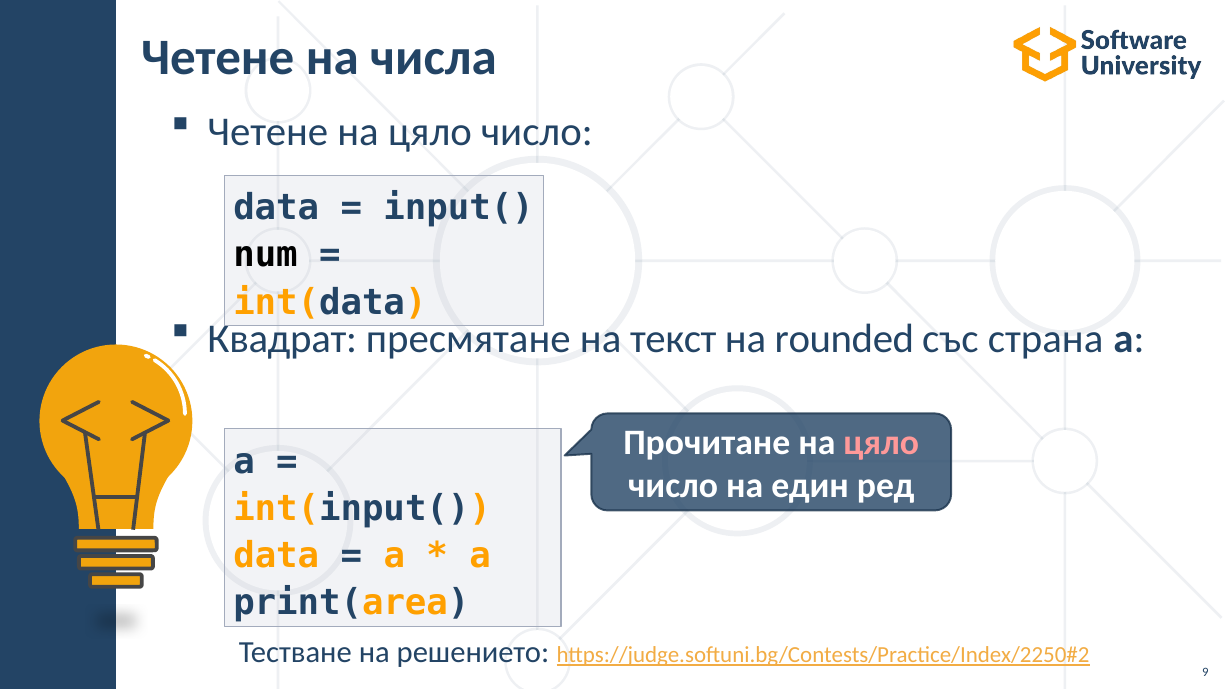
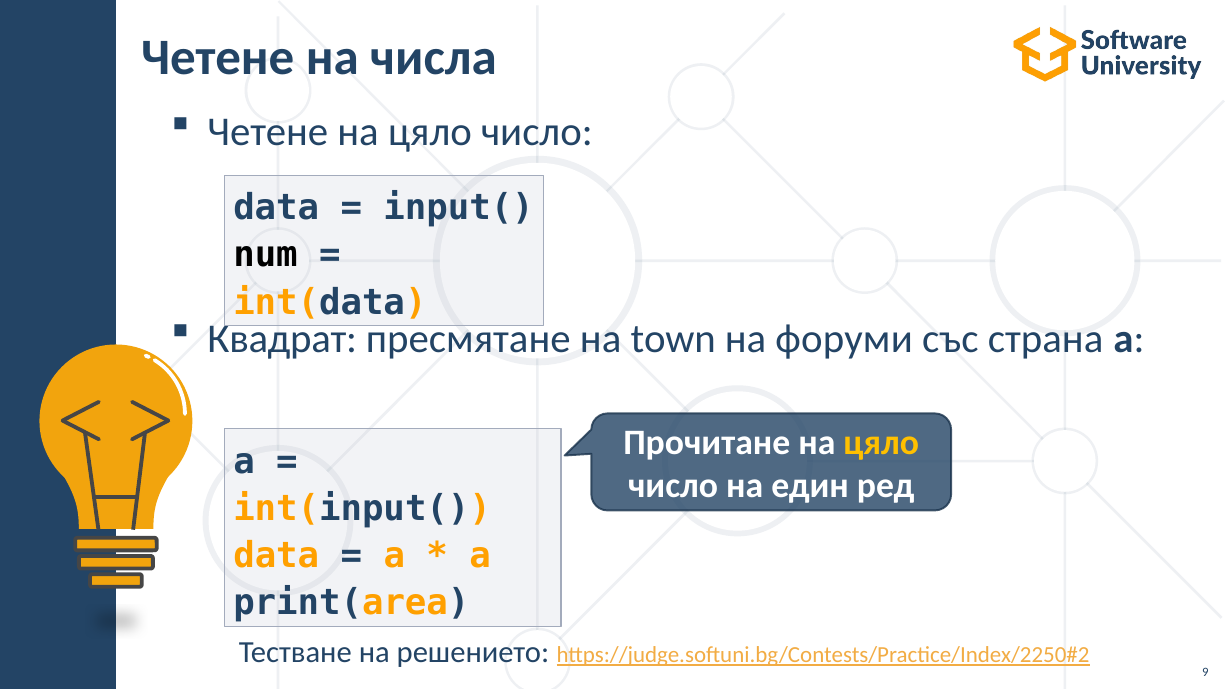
текст: текст -> town (673, 339)
rounded: rounded -> форуми (844, 339)
цяло colour: pink -> yellow (881, 443)
